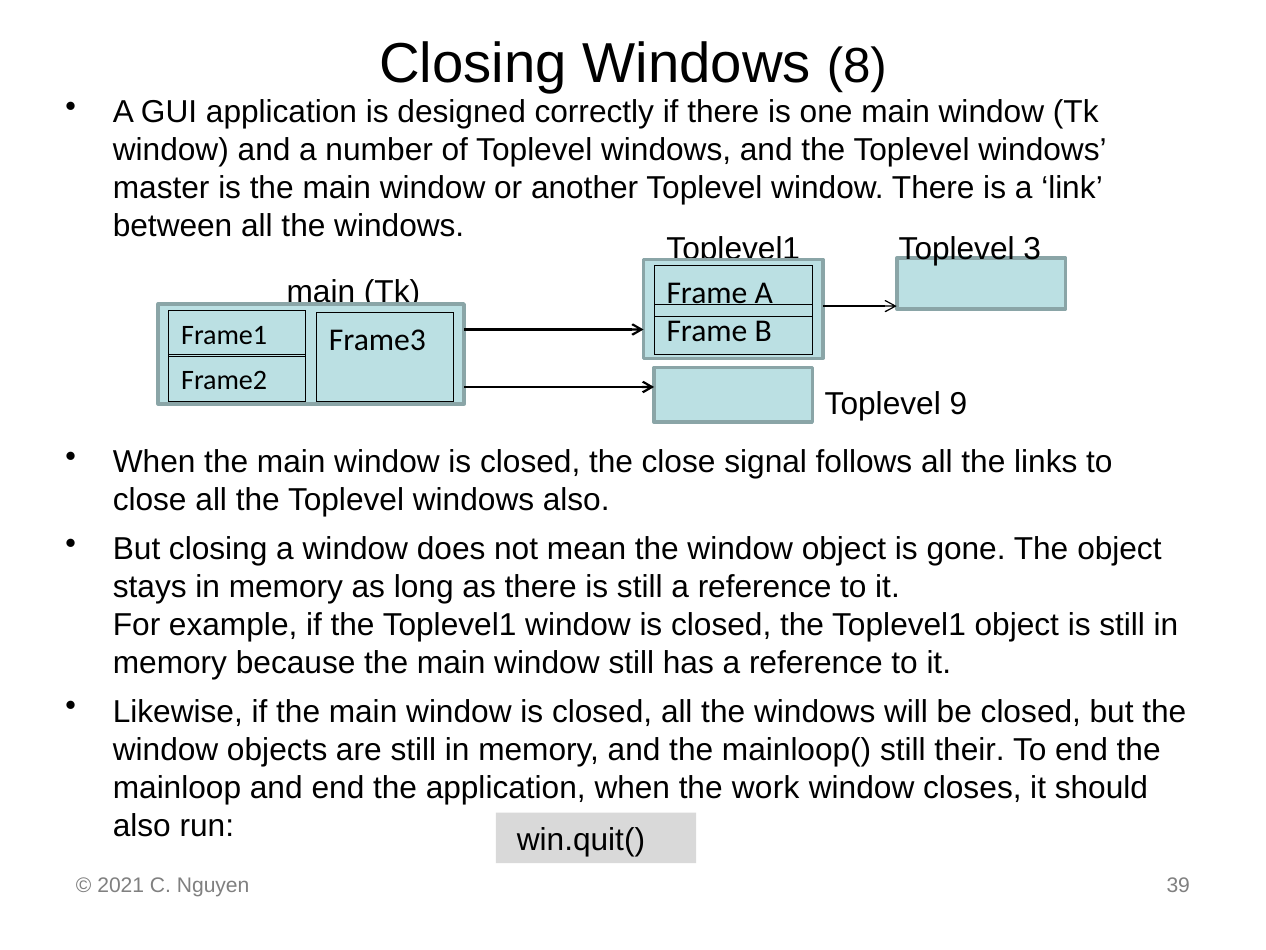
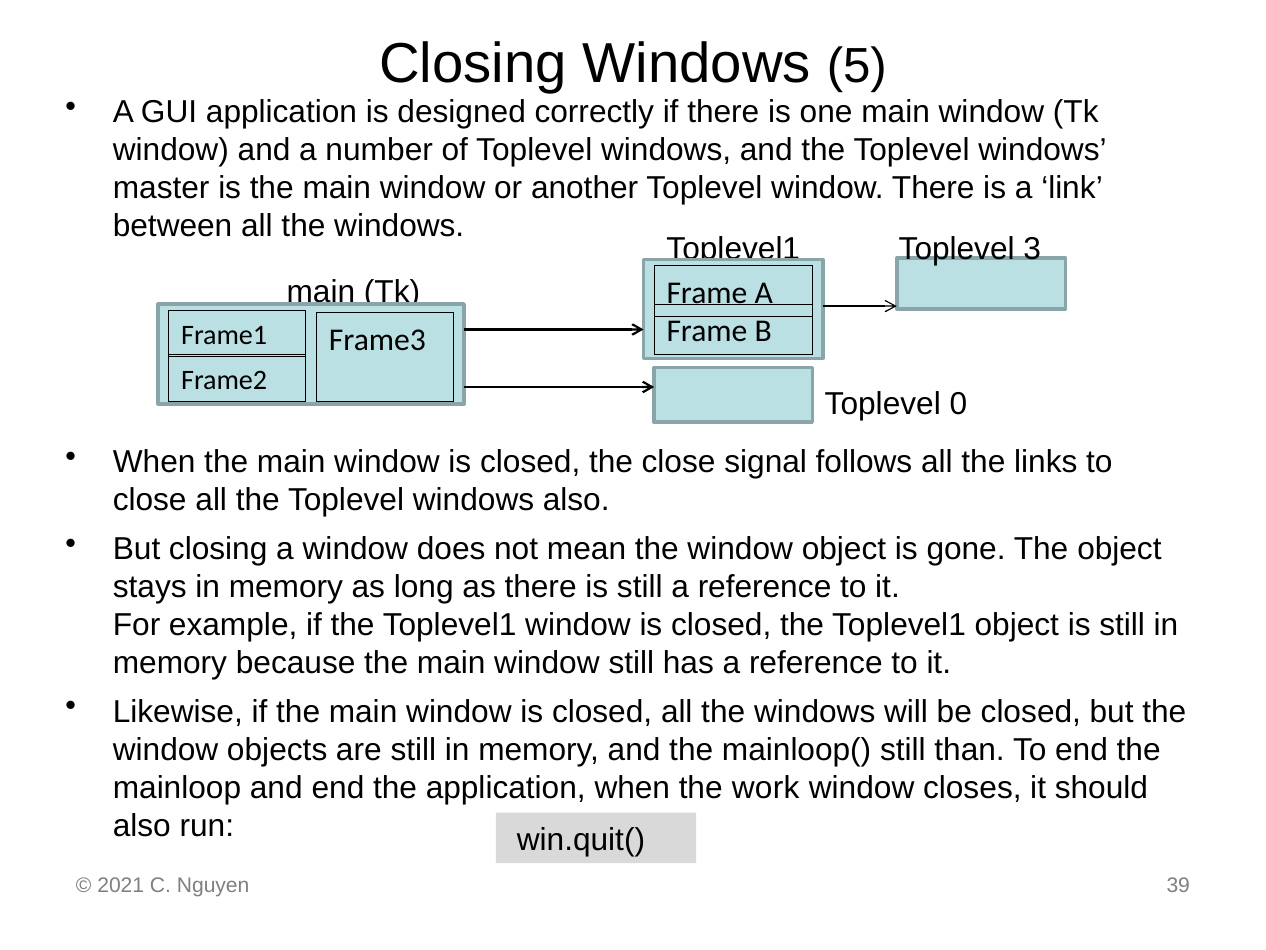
8: 8 -> 5 (857, 66)
9: 9 -> 0 (958, 404)
their: their -> than (970, 749)
